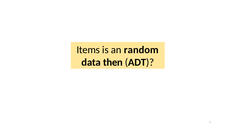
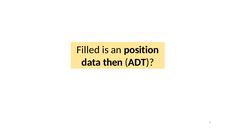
Items: Items -> Filled (88, 50)
random: random -> position (141, 50)
